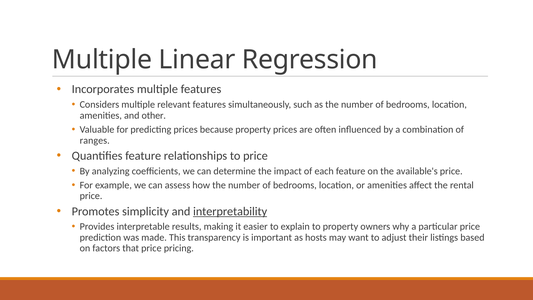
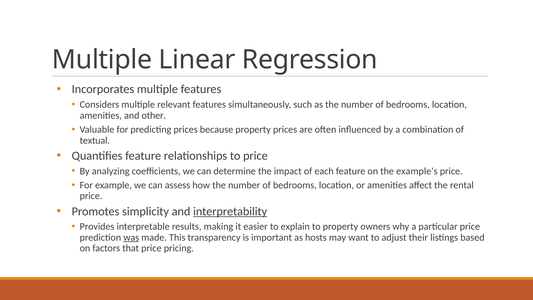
ranges: ranges -> textual (95, 140)
available's: available's -> example's (417, 171)
was underline: none -> present (131, 237)
